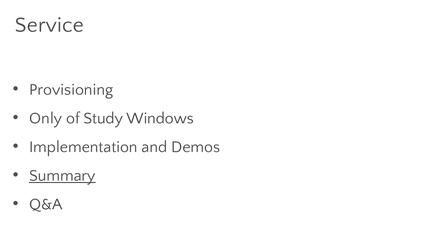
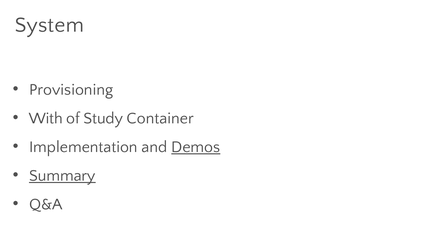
Service: Service -> System (49, 25)
Only: Only -> With (46, 118)
Windows: Windows -> Container (160, 118)
Demos underline: none -> present (196, 147)
